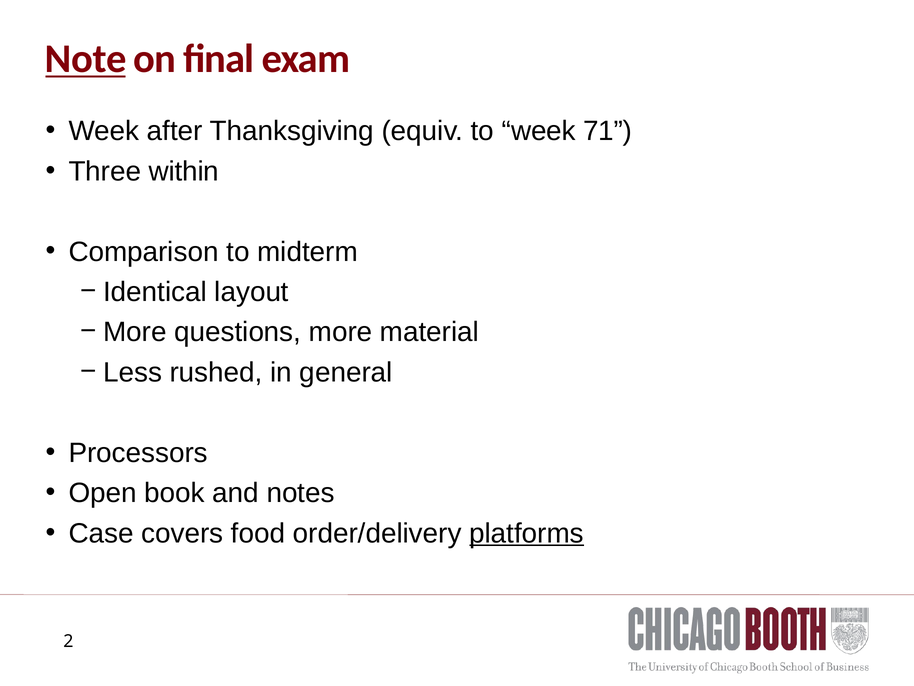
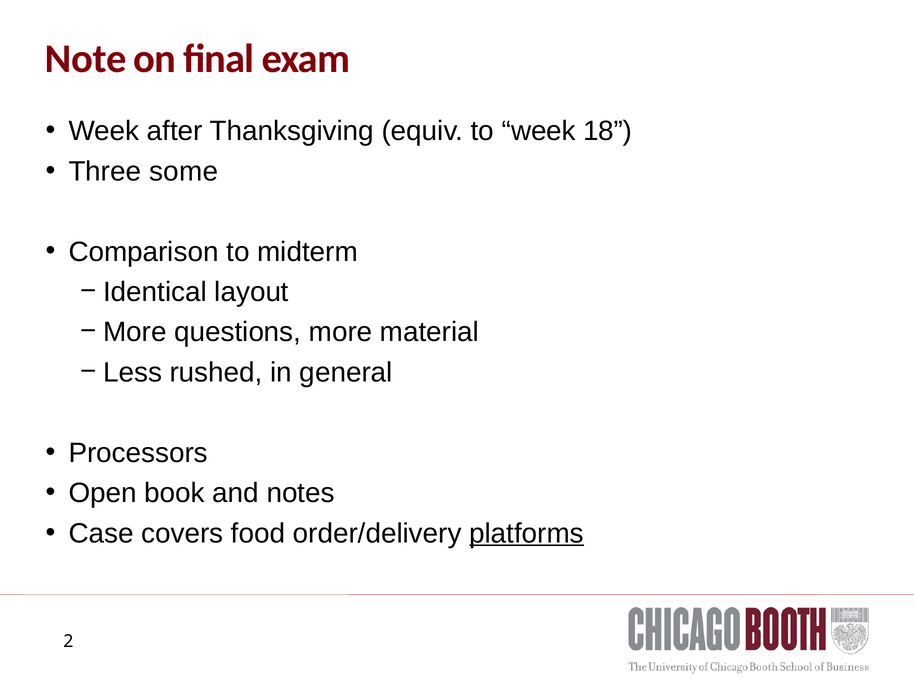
Note underline: present -> none (86, 59)
71: 71 -> 18 (608, 131)
within: within -> some (184, 171)
